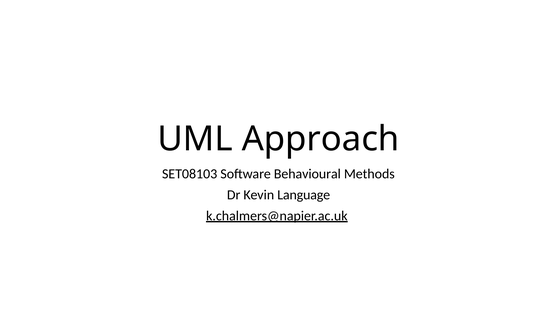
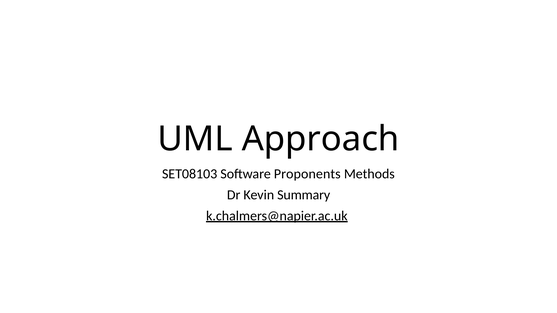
Behavioural: Behavioural -> Proponents (307, 174)
Language: Language -> Summary (304, 195)
